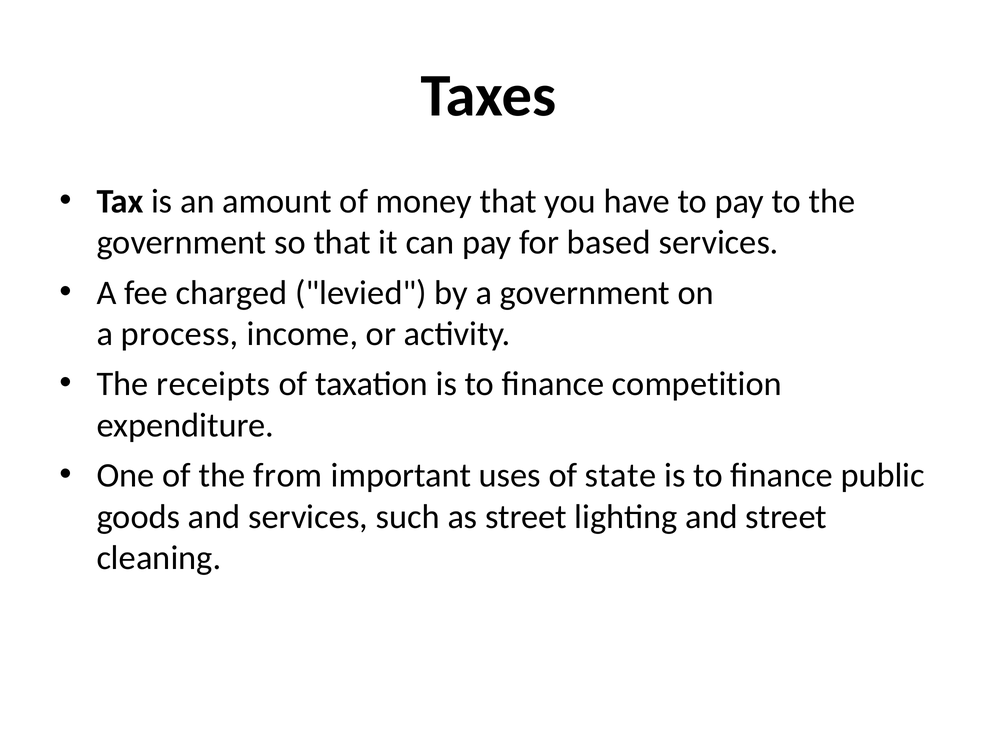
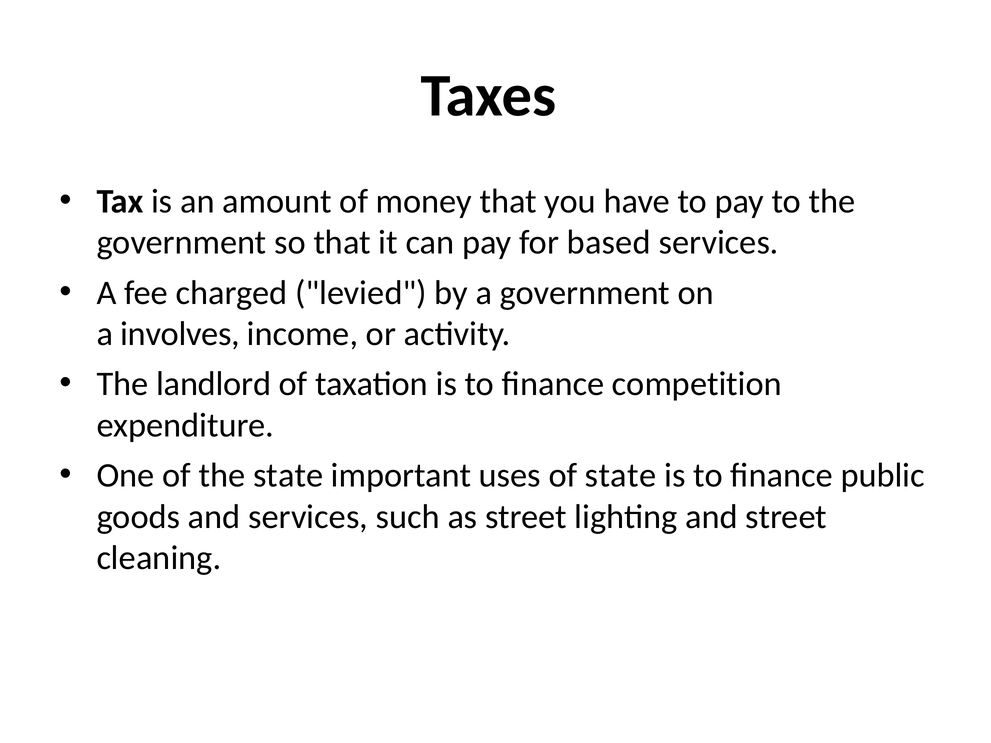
process: process -> involves (180, 334)
receipts: receipts -> landlord (214, 384)
the from: from -> state (288, 476)
